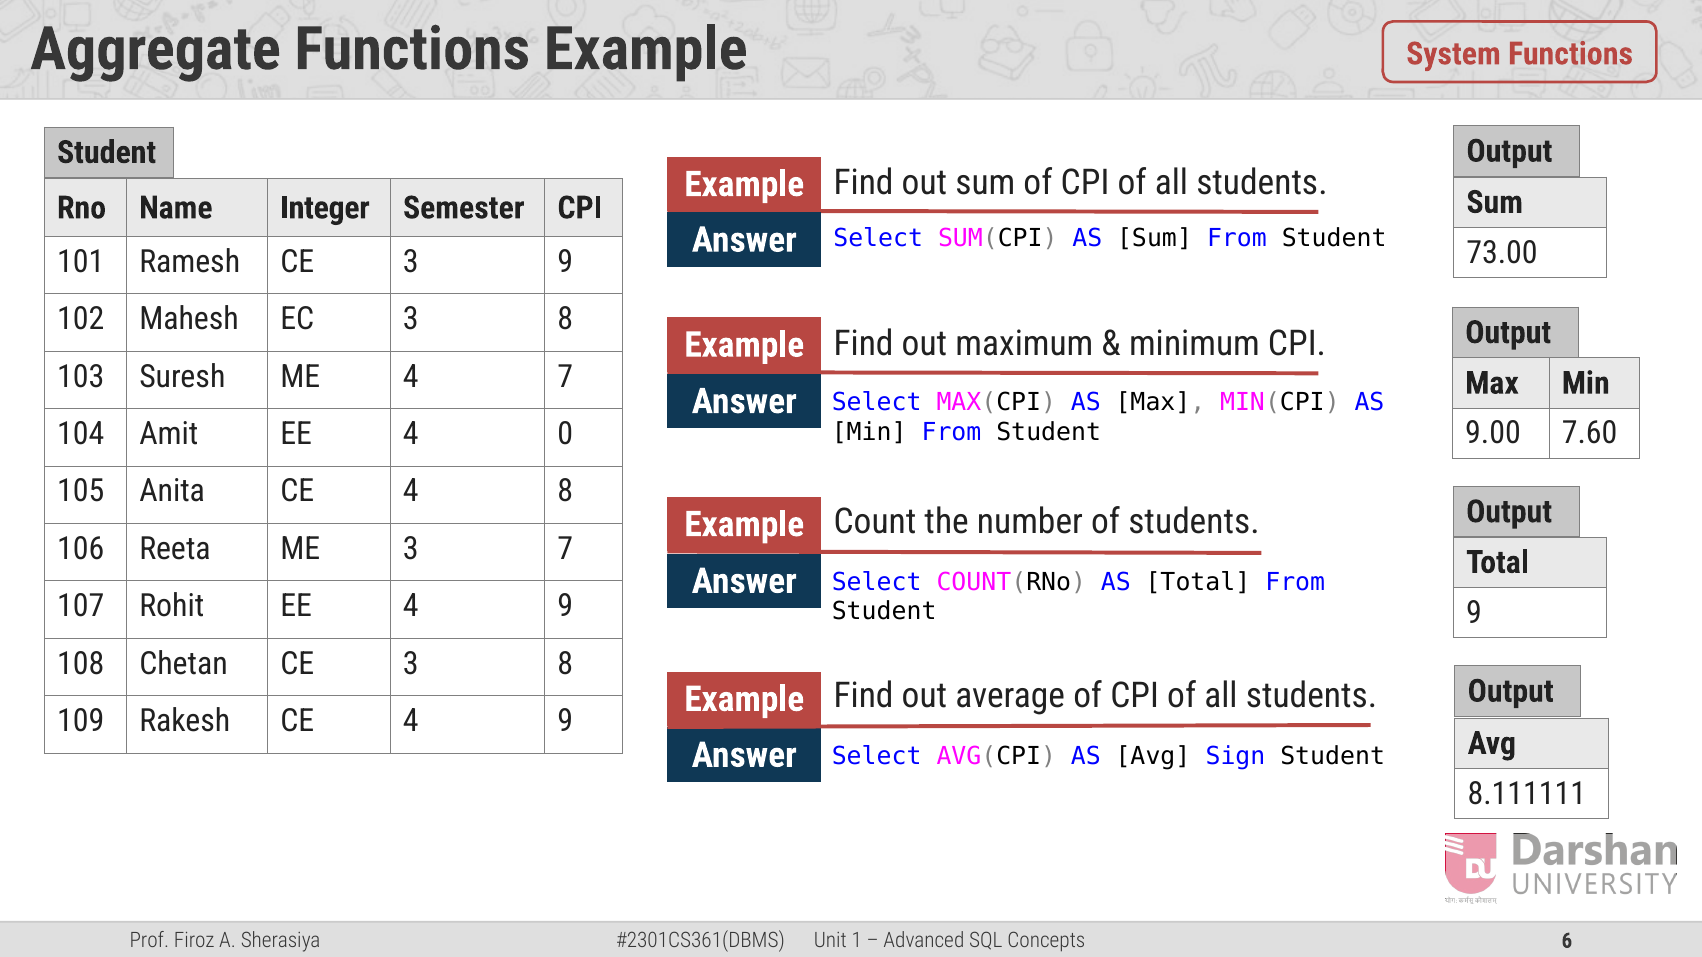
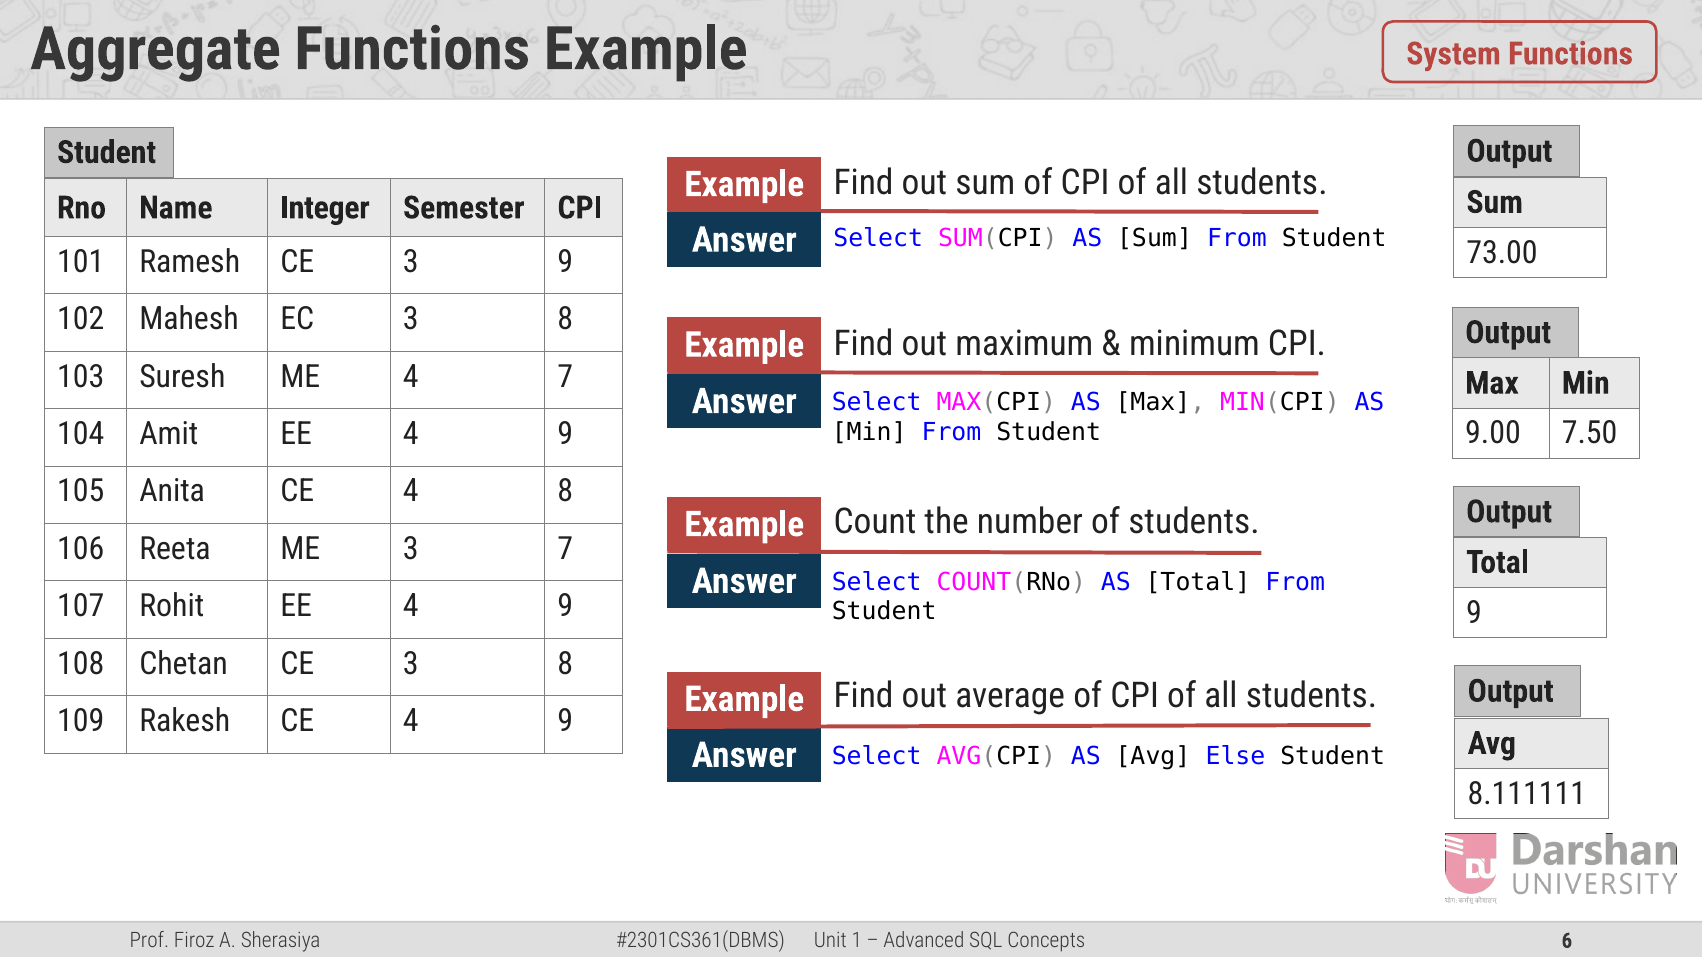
7.60: 7.60 -> 7.50 (1590, 434)
Amit EE 4 0: 0 -> 9 (565, 434)
Sign: Sign -> Else (1235, 757)
